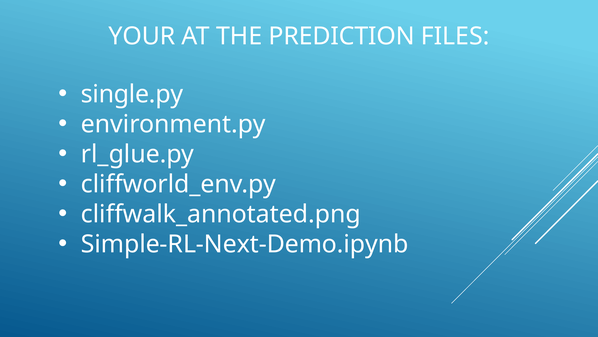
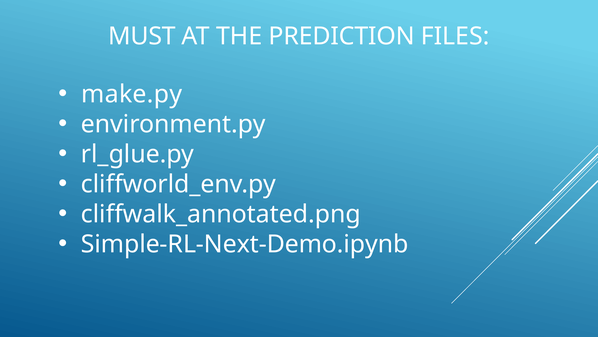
YOUR: YOUR -> MUST (142, 36)
single.py: single.py -> make.py (132, 94)
